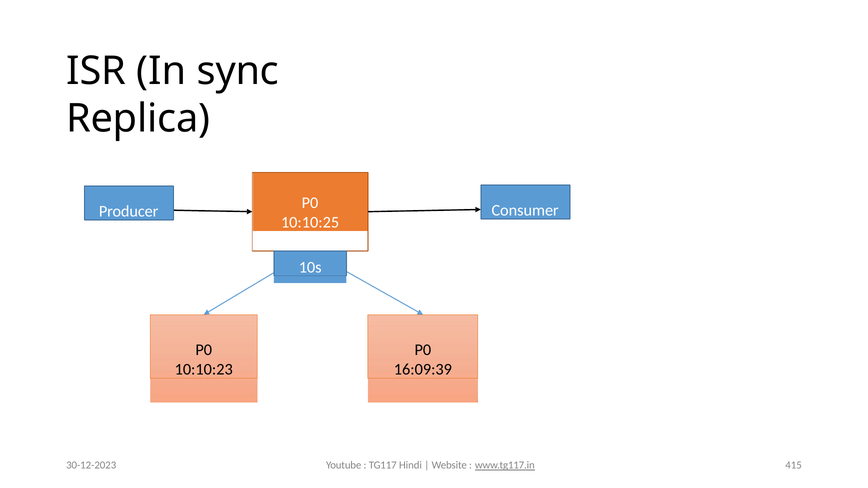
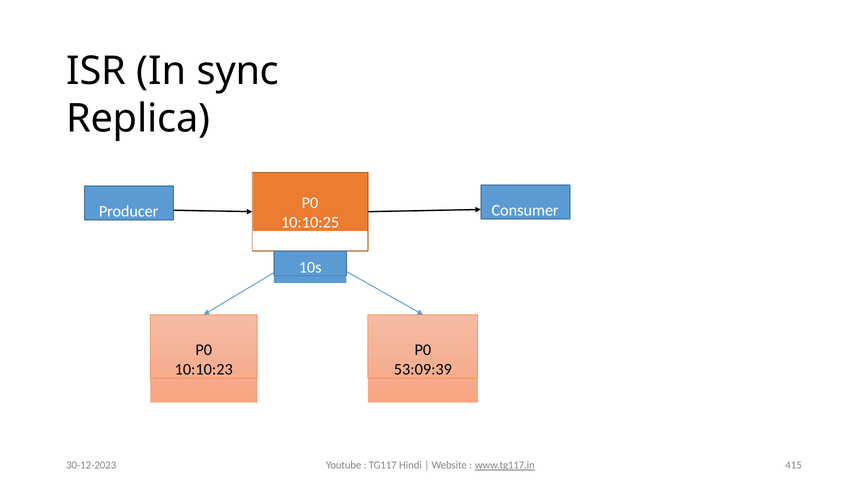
16:09:39: 16:09:39 -> 53:09:39 (423, 370)
